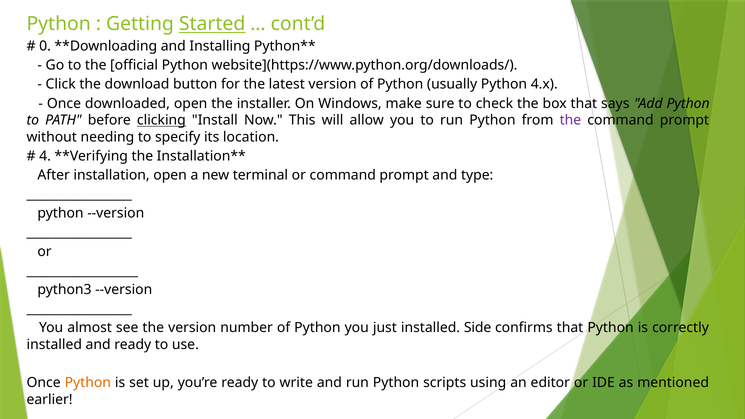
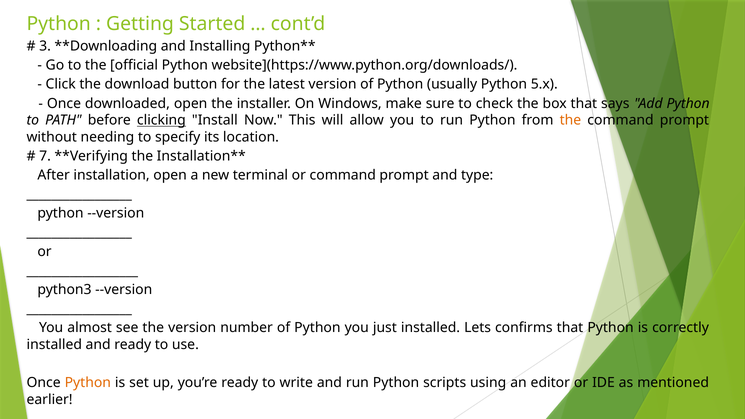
Started underline: present -> none (212, 24)
0: 0 -> 3 (45, 46)
4.x: 4.x -> 5.x (544, 84)
the colour: purple -> orange (570, 120)
4: 4 -> 7 (45, 156)
Side: Side -> Lets (478, 328)
